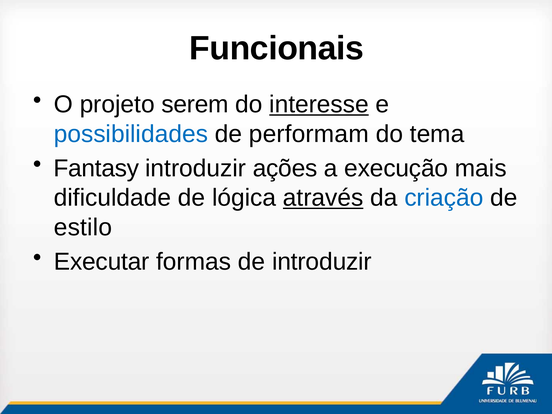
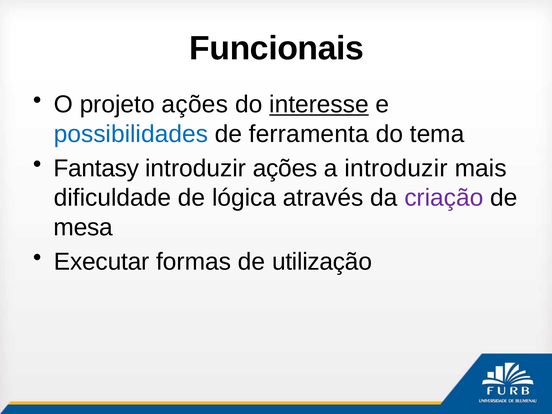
projeto serem: serem -> ações (195, 104)
performam: performam -> ferramenta (309, 134)
a execução: execução -> introduzir (396, 168)
através underline: present -> none (323, 198)
criação colour: blue -> purple (444, 198)
estilo: estilo -> mesa (83, 227)
de introduzir: introduzir -> utilização (322, 262)
